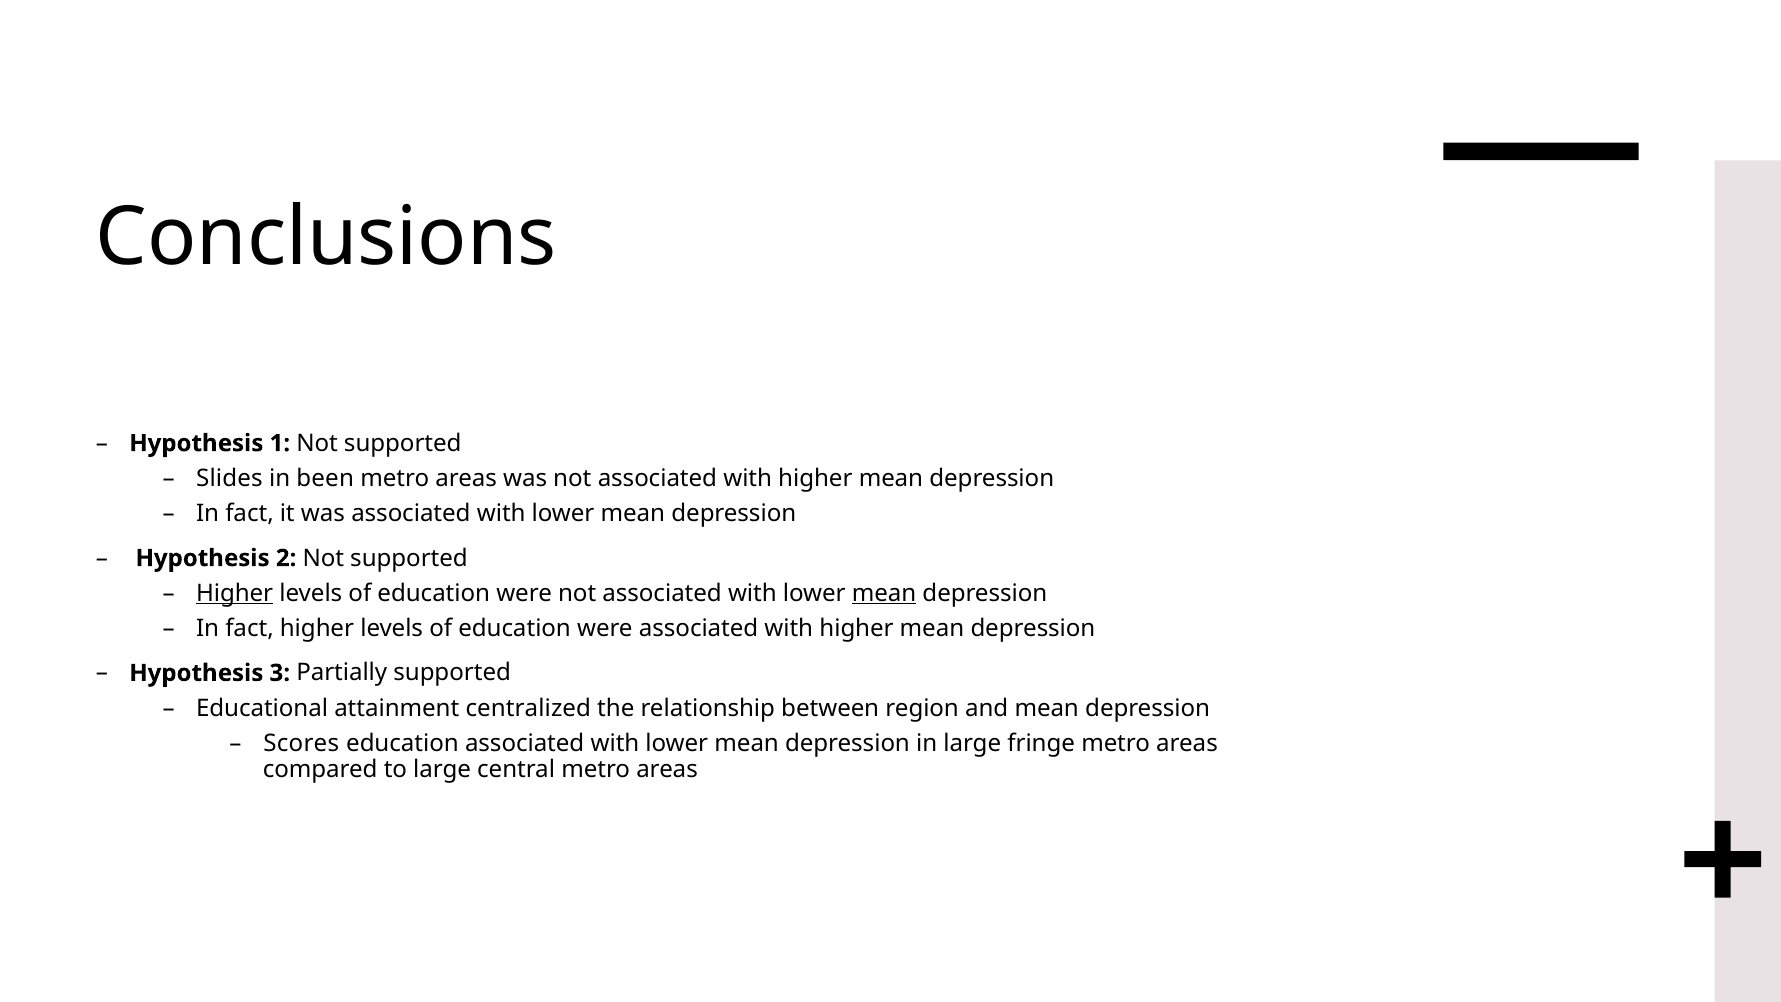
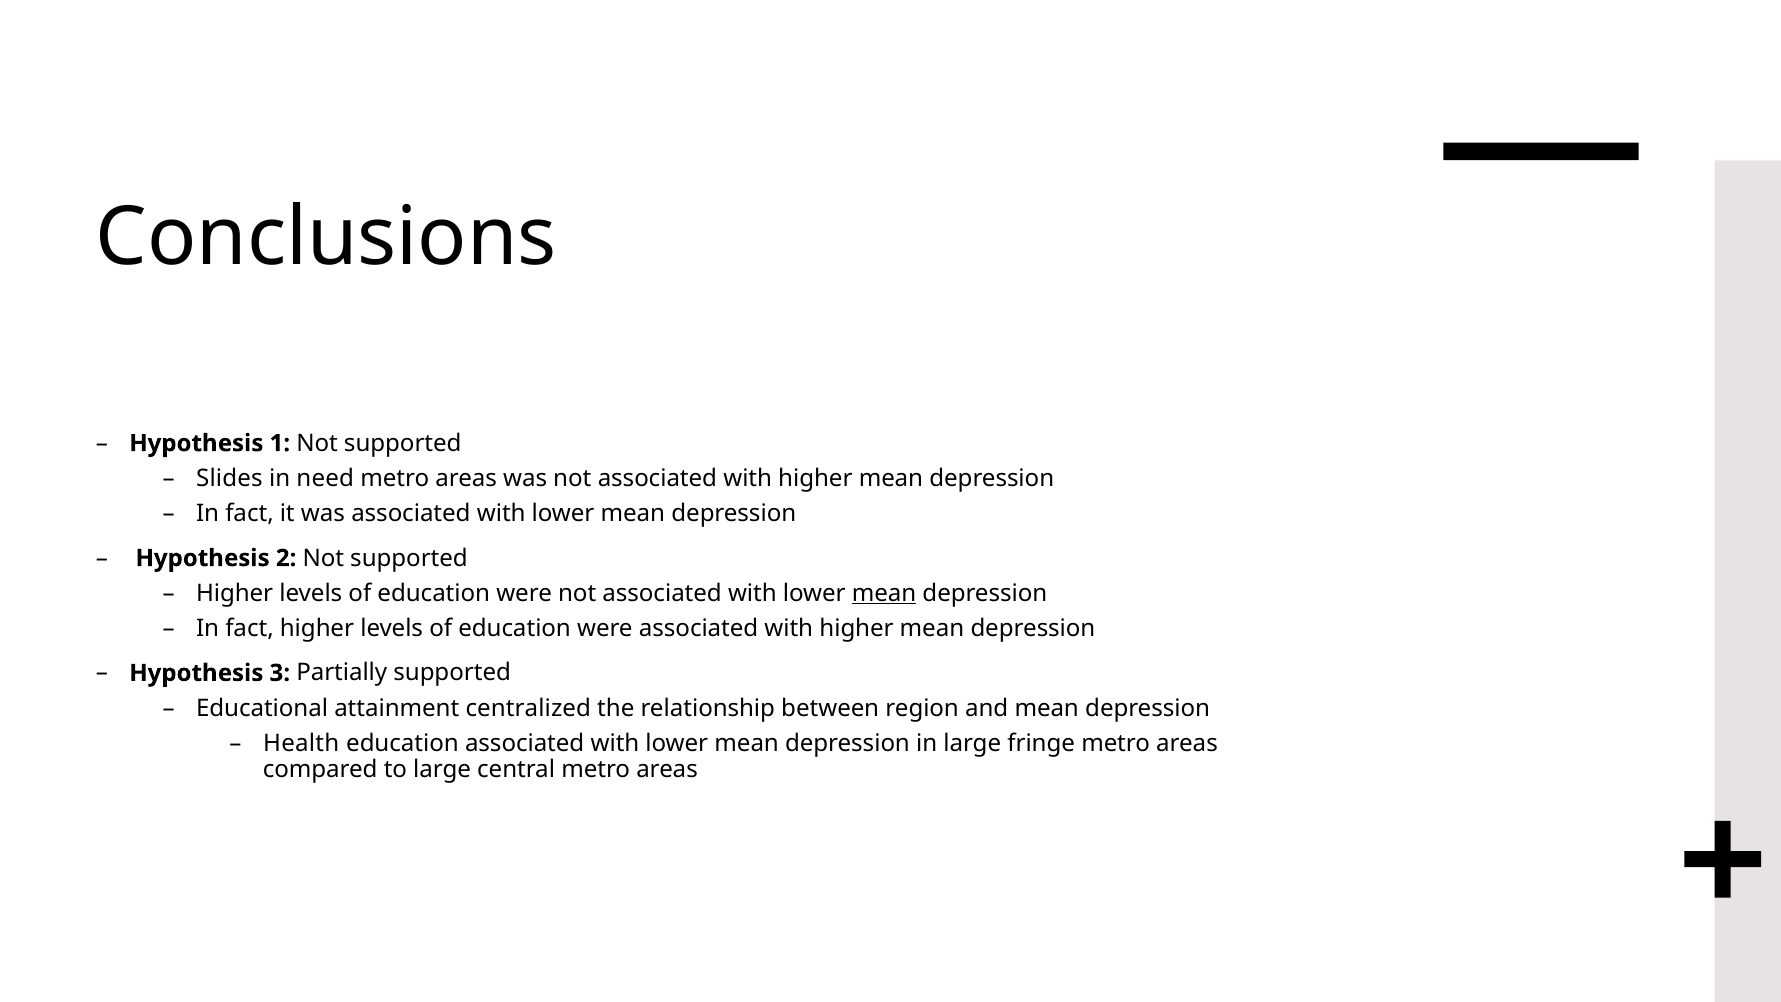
been: been -> need (325, 478)
Higher underline: present -> none (235, 593)
Scores: Scores -> Health (301, 743)
